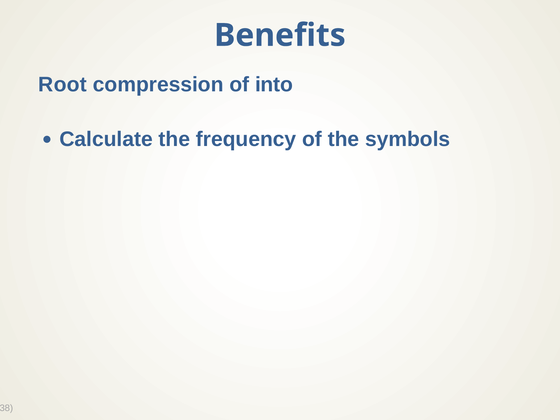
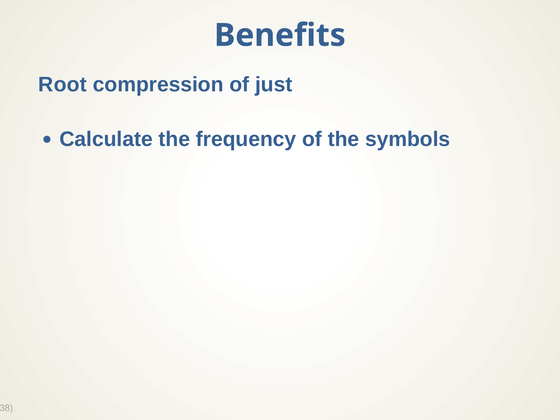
into: into -> just (274, 84)
